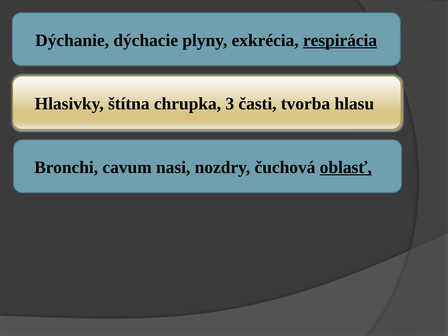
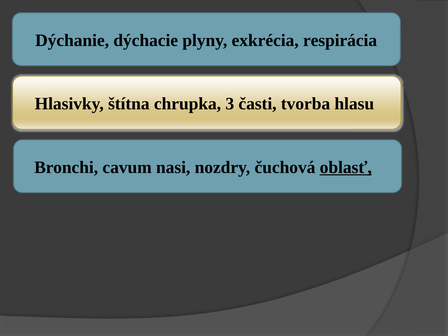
respirácia underline: present -> none (340, 40)
